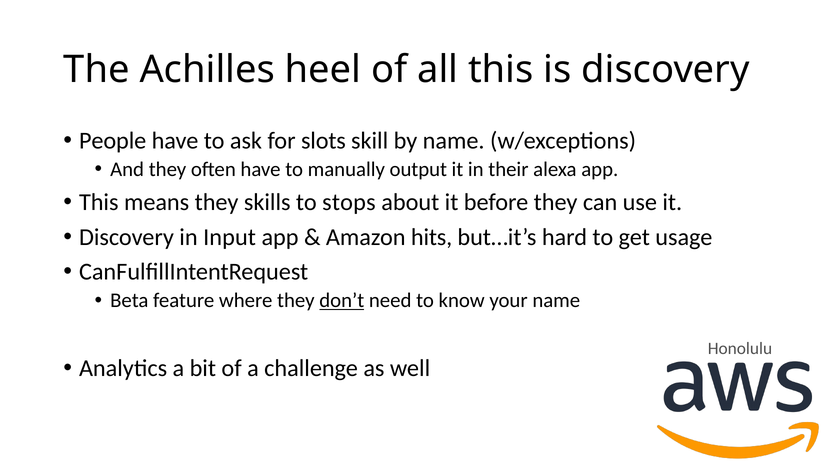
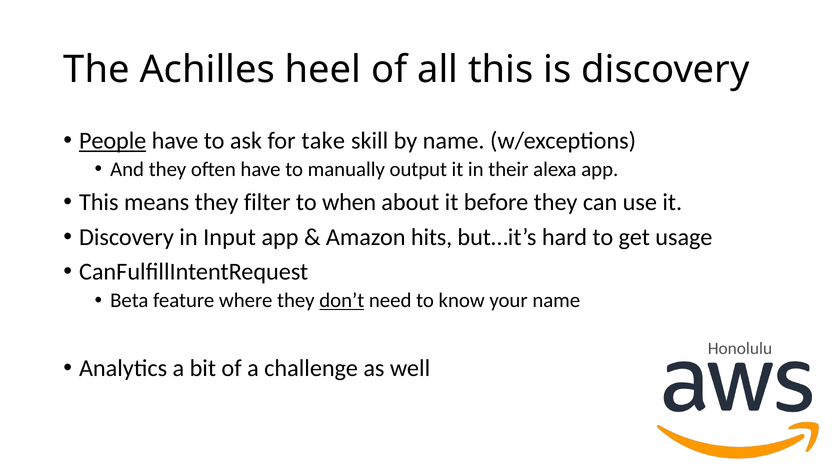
People underline: none -> present (113, 141)
slots: slots -> take (323, 141)
skills: skills -> filter (267, 202)
stops: stops -> when (349, 202)
